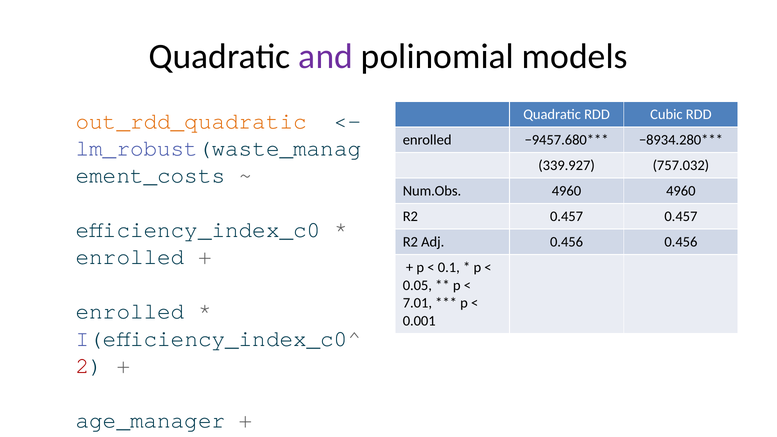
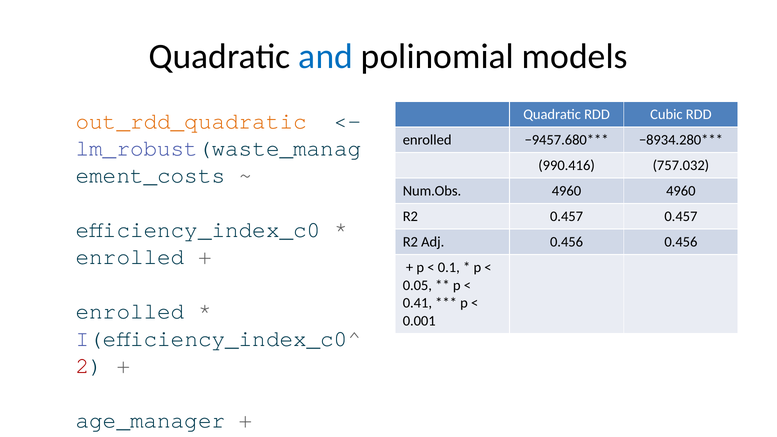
and colour: purple -> blue (326, 56)
339.927: 339.927 -> 990.416 (567, 165)
7.01: 7.01 -> 0.41 (417, 303)
